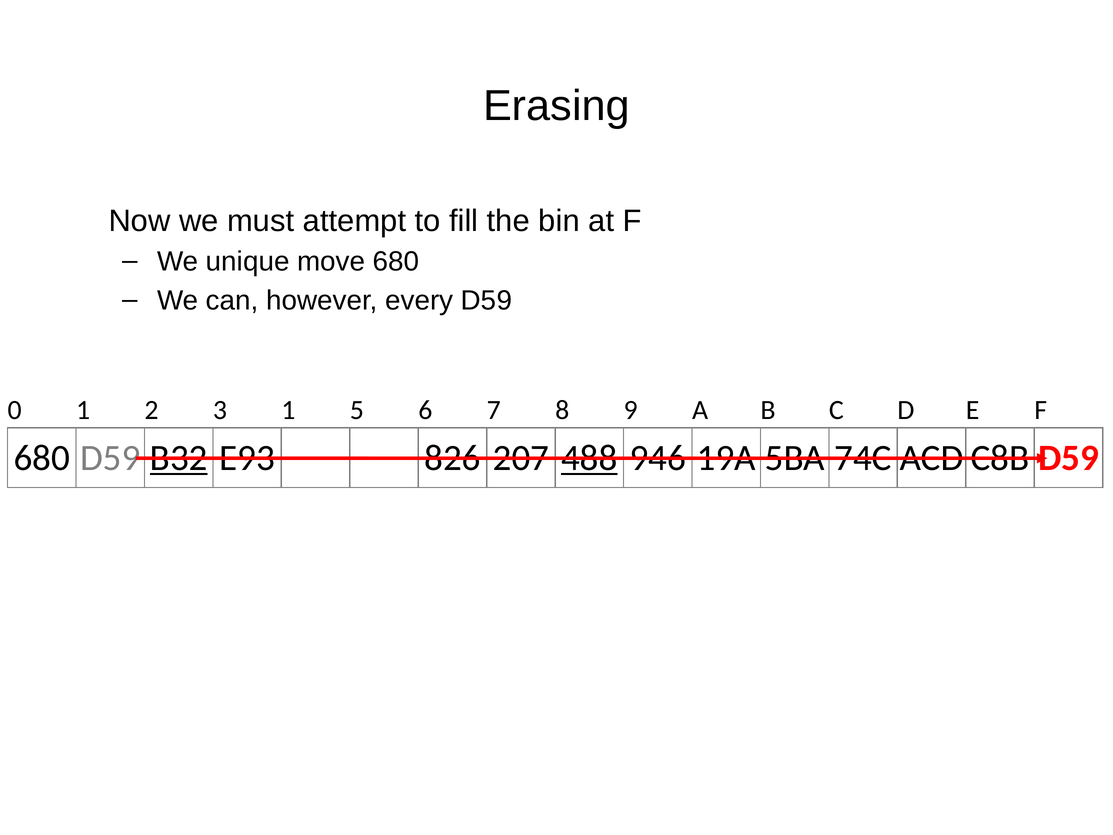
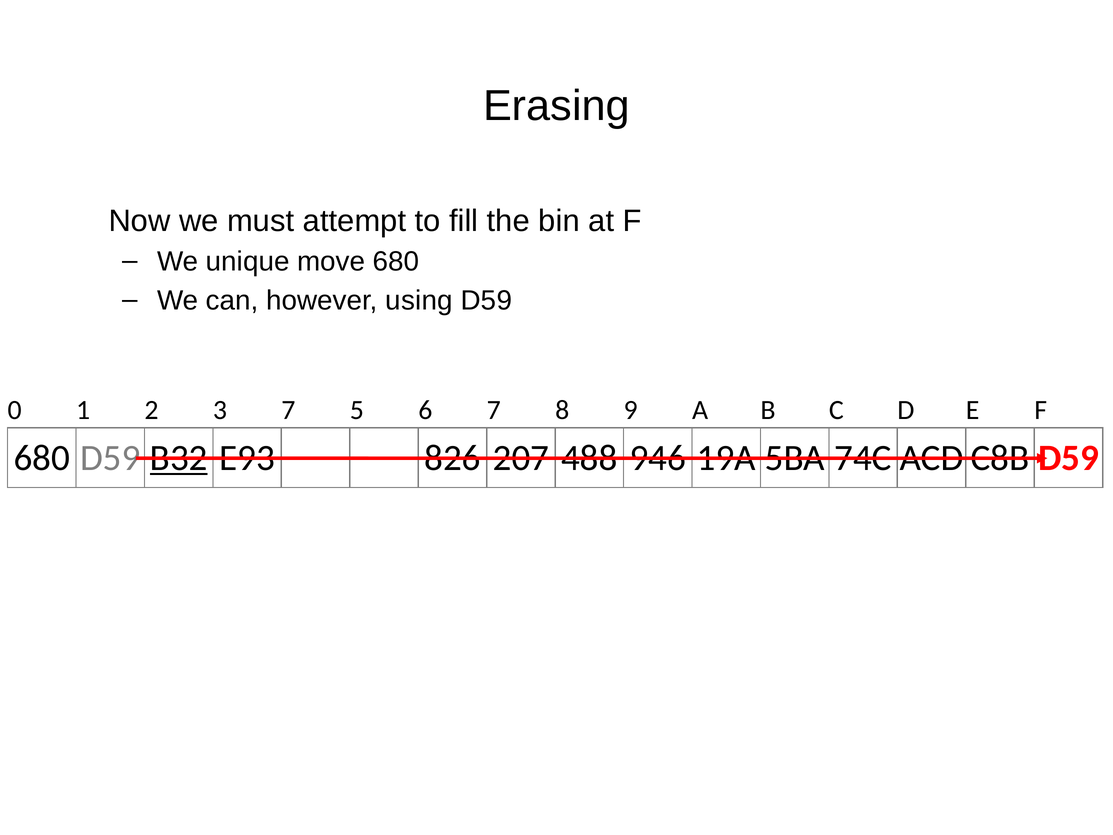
every: every -> using (419, 301)
3 1: 1 -> 7 (288, 410)
488 underline: present -> none (589, 458)
